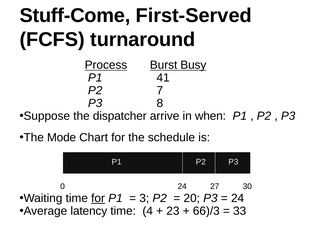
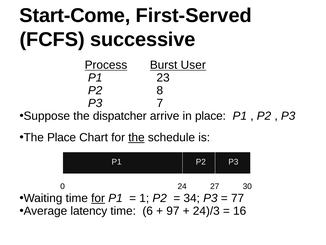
Stuff-Come: Stuff-Come -> Start-Come (75, 15)
turnaround: turnaround -> successive (143, 39)
Busy: Busy -> User (193, 65)
41: 41 -> 23 (163, 78)
7: 7 -> 8 (160, 90)
8: 8 -> 7 (160, 103)
in when: when -> place (210, 116)
The Mode: Mode -> Place (62, 137)
the underline: none -> present (136, 137)
3: 3 -> 1 (144, 198)
20: 20 -> 34 (192, 198)
24: 24 -> 77 (238, 198)
4: 4 -> 6 (148, 211)
23: 23 -> 97 (173, 211)
66)/3: 66)/3 -> 24)/3 (206, 211)
33: 33 -> 16 (240, 211)
